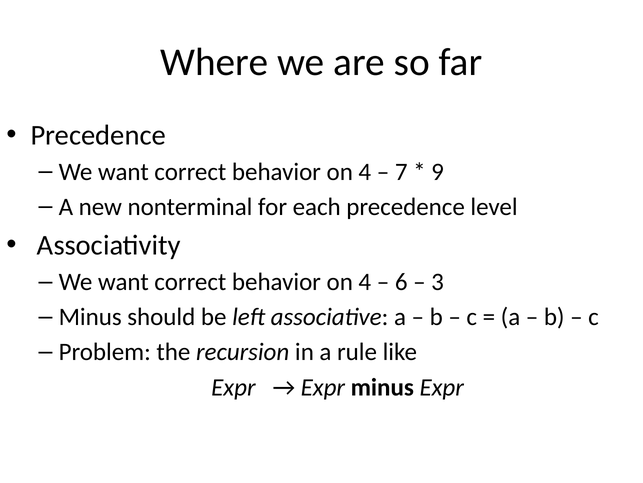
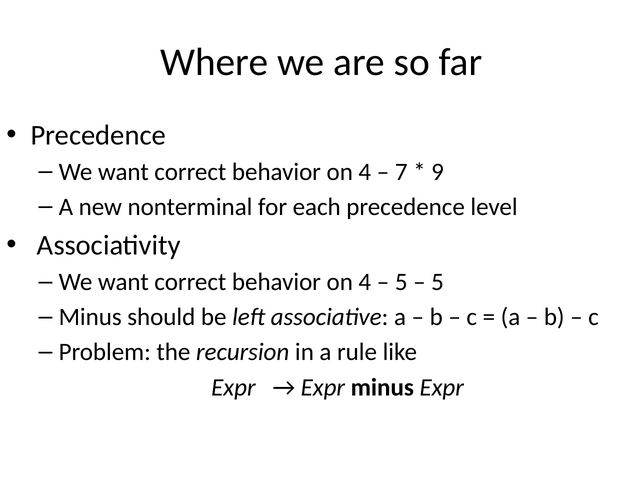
6: 6 -> 5 (401, 282)
3: 3 -> 5 (438, 282)
